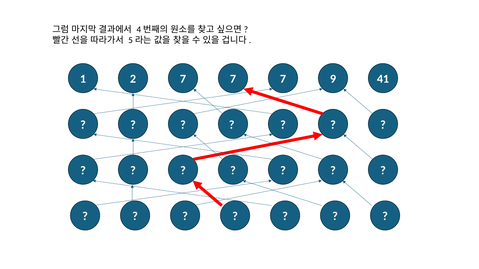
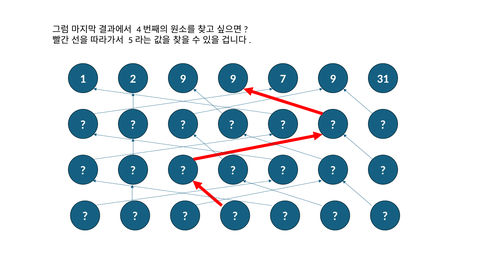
1 7: 7 -> 9 (183, 79)
2 7: 7 -> 9 (233, 79)
41: 41 -> 31 (383, 79)
